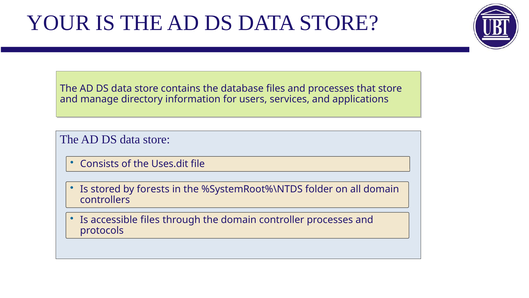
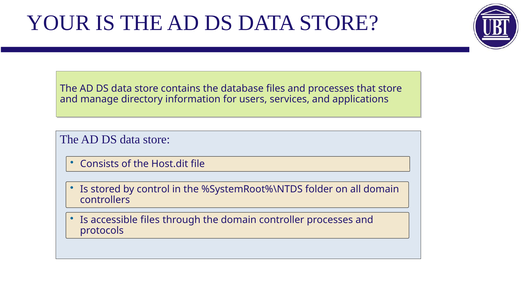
Uses.dit: Uses.dit -> Host.dit (170, 164)
forests: forests -> control (153, 189)
